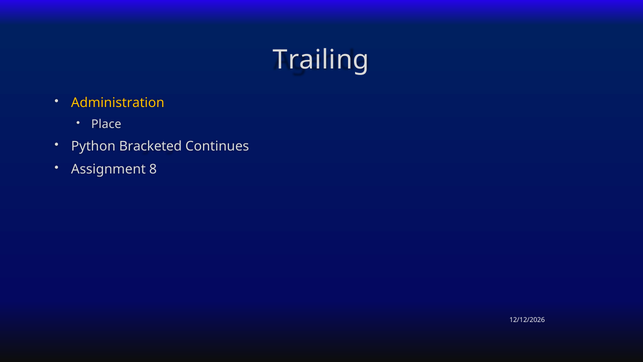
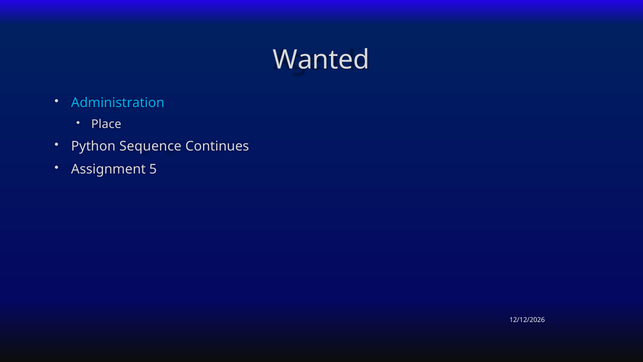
Trailing: Trailing -> Wanted (321, 60)
Administration colour: yellow -> light blue (118, 103)
Bracketed: Bracketed -> Sequence (150, 146)
8: 8 -> 5 (153, 169)
